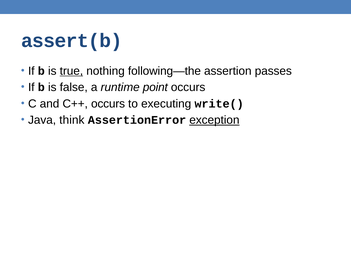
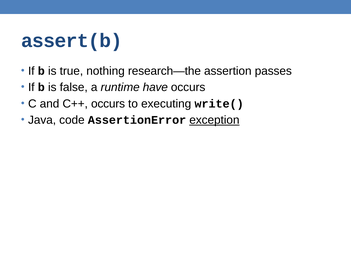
true underline: present -> none (71, 71)
following—the: following—the -> research—the (164, 71)
point: point -> have (155, 87)
think: think -> code (72, 120)
